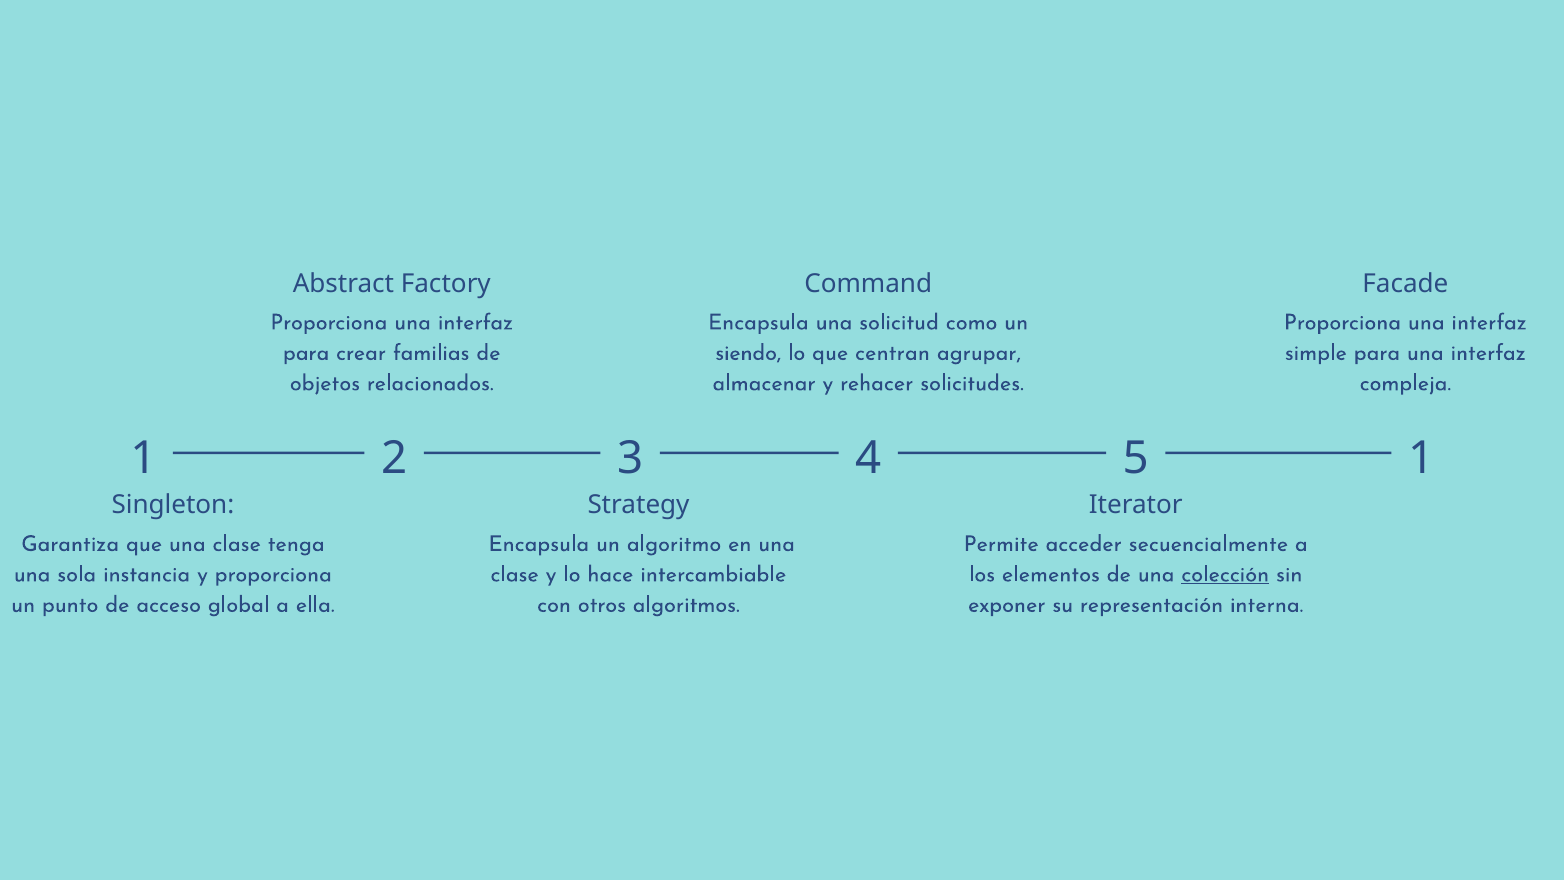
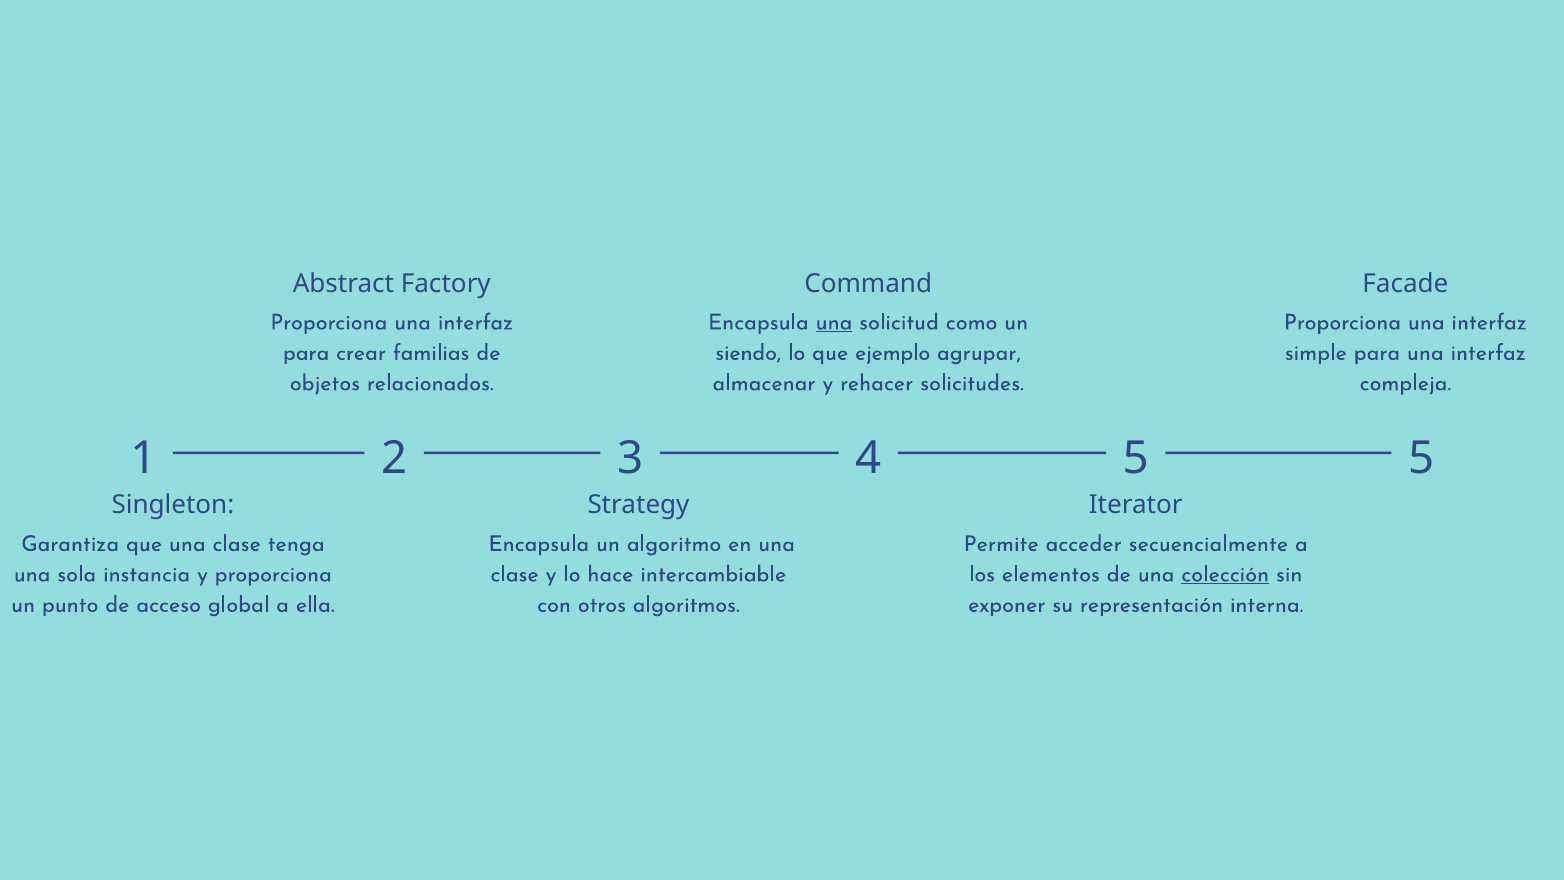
una underline: none -> present (834, 322)
centran: centran -> ejemplo (893, 353)
5 1: 1 -> 5 (1421, 458)
